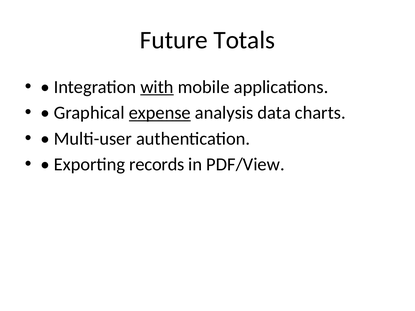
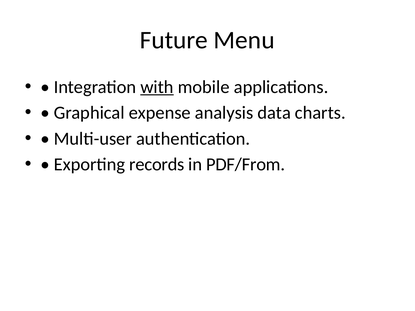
Totals: Totals -> Menu (244, 40)
expense underline: present -> none (160, 113)
PDF/View: PDF/View -> PDF/From (246, 165)
